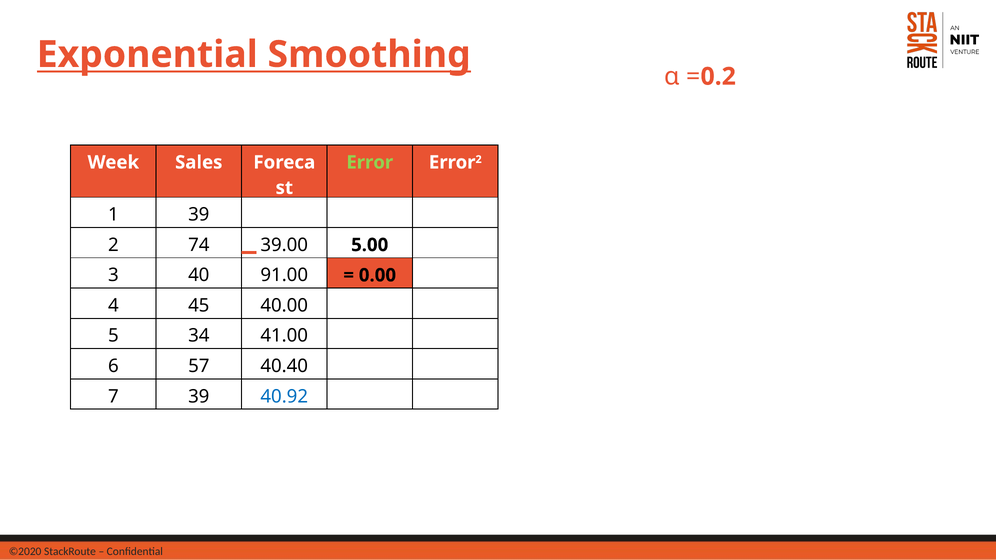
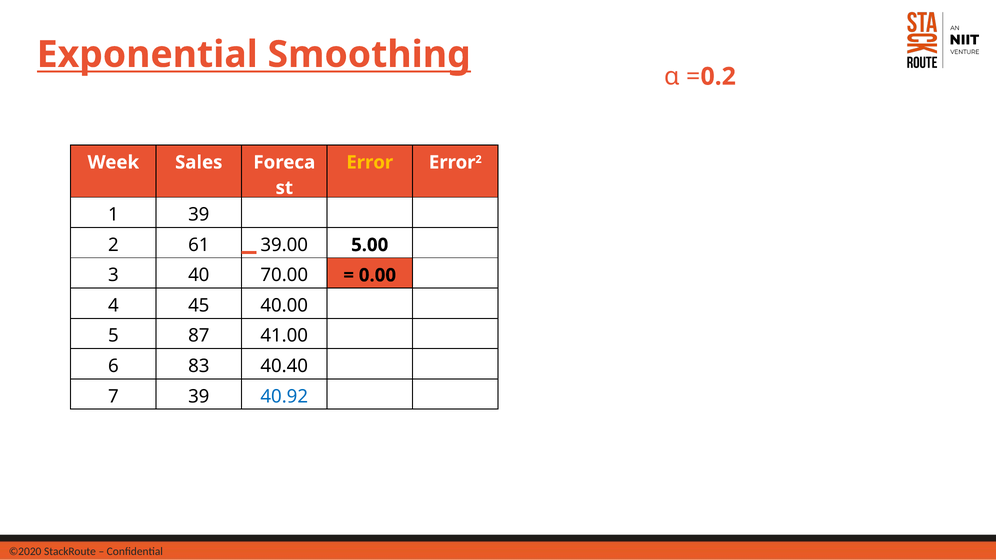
Error colour: light green -> yellow (370, 162)
74: 74 -> 61 (199, 245)
91.00: 91.00 -> 70.00 (284, 275)
34: 34 -> 87 (199, 336)
57: 57 -> 83 (199, 366)
